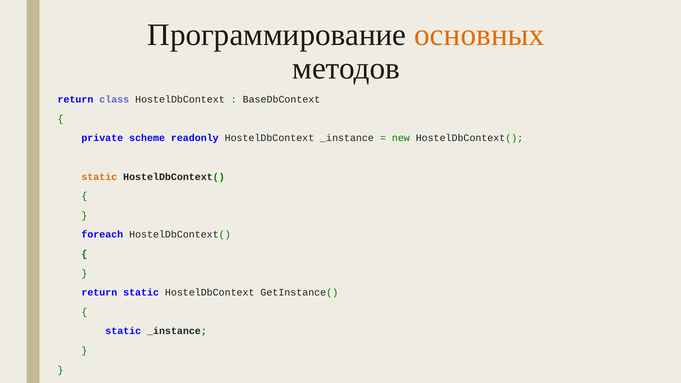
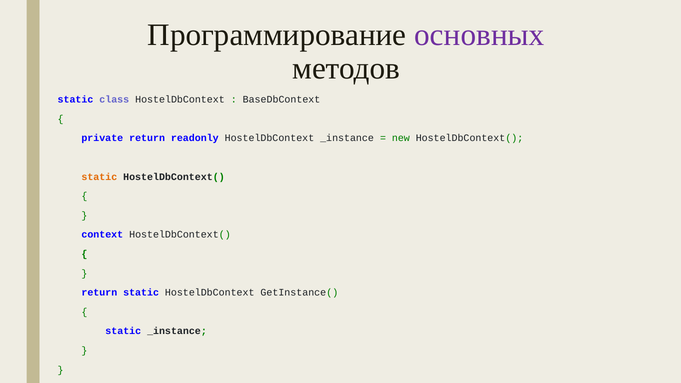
основных colour: orange -> purple (479, 35)
return: return -> static (75, 100)
private scheme: scheme -> return (147, 138)
foreach: foreach -> context (102, 235)
